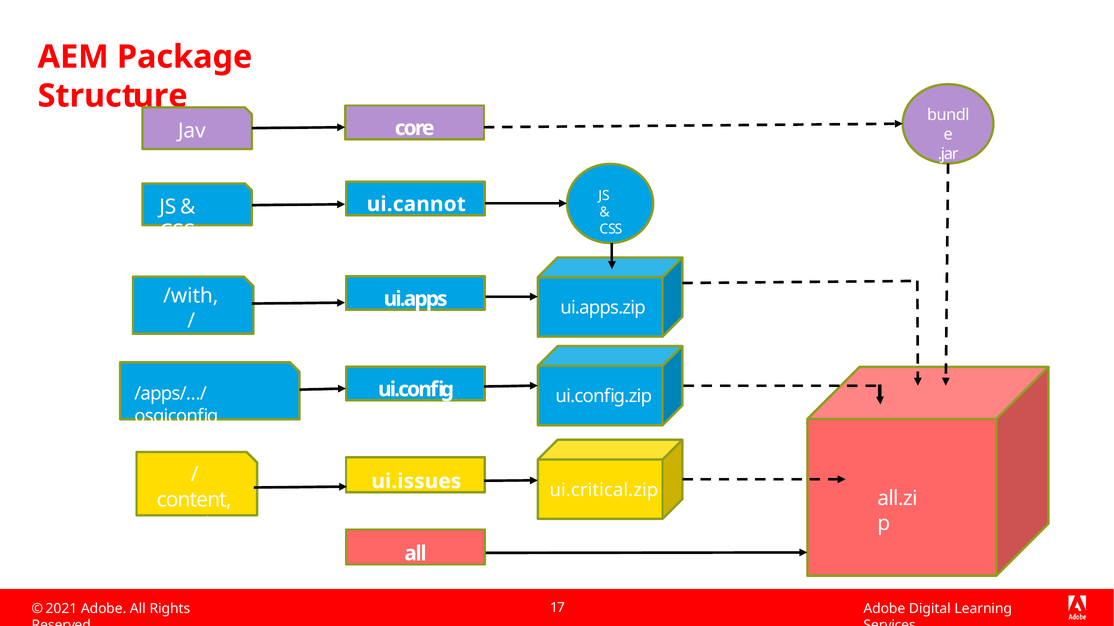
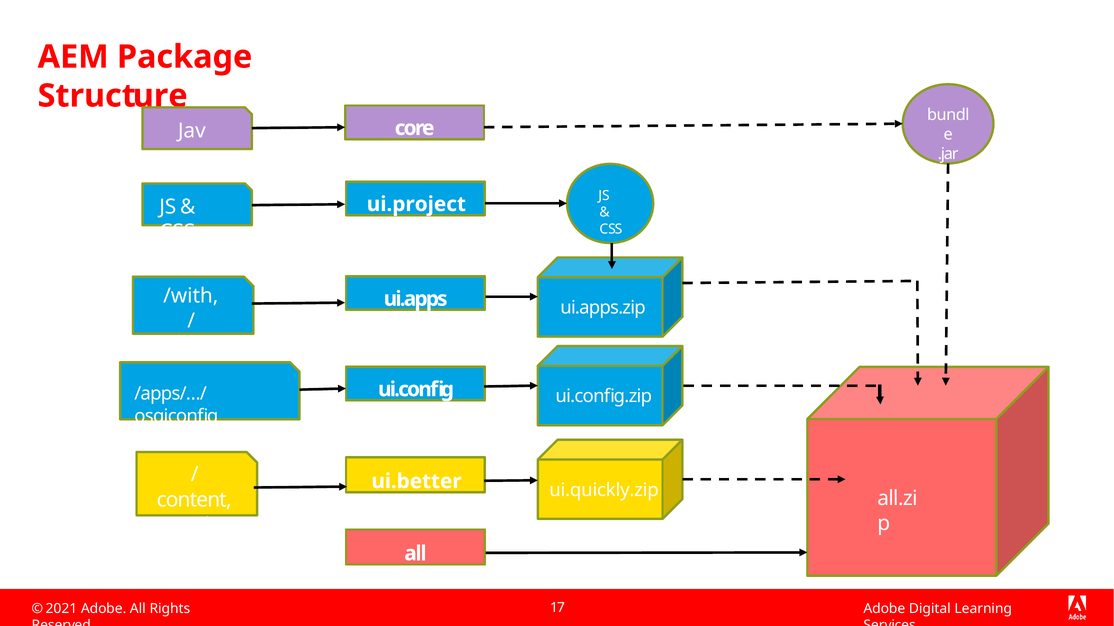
ui.cannot: ui.cannot -> ui.project (416, 204)
ui.issues: ui.issues -> ui.better (416, 482)
ui.critical.zip: ui.critical.zip -> ui.quickly.zip (604, 490)
